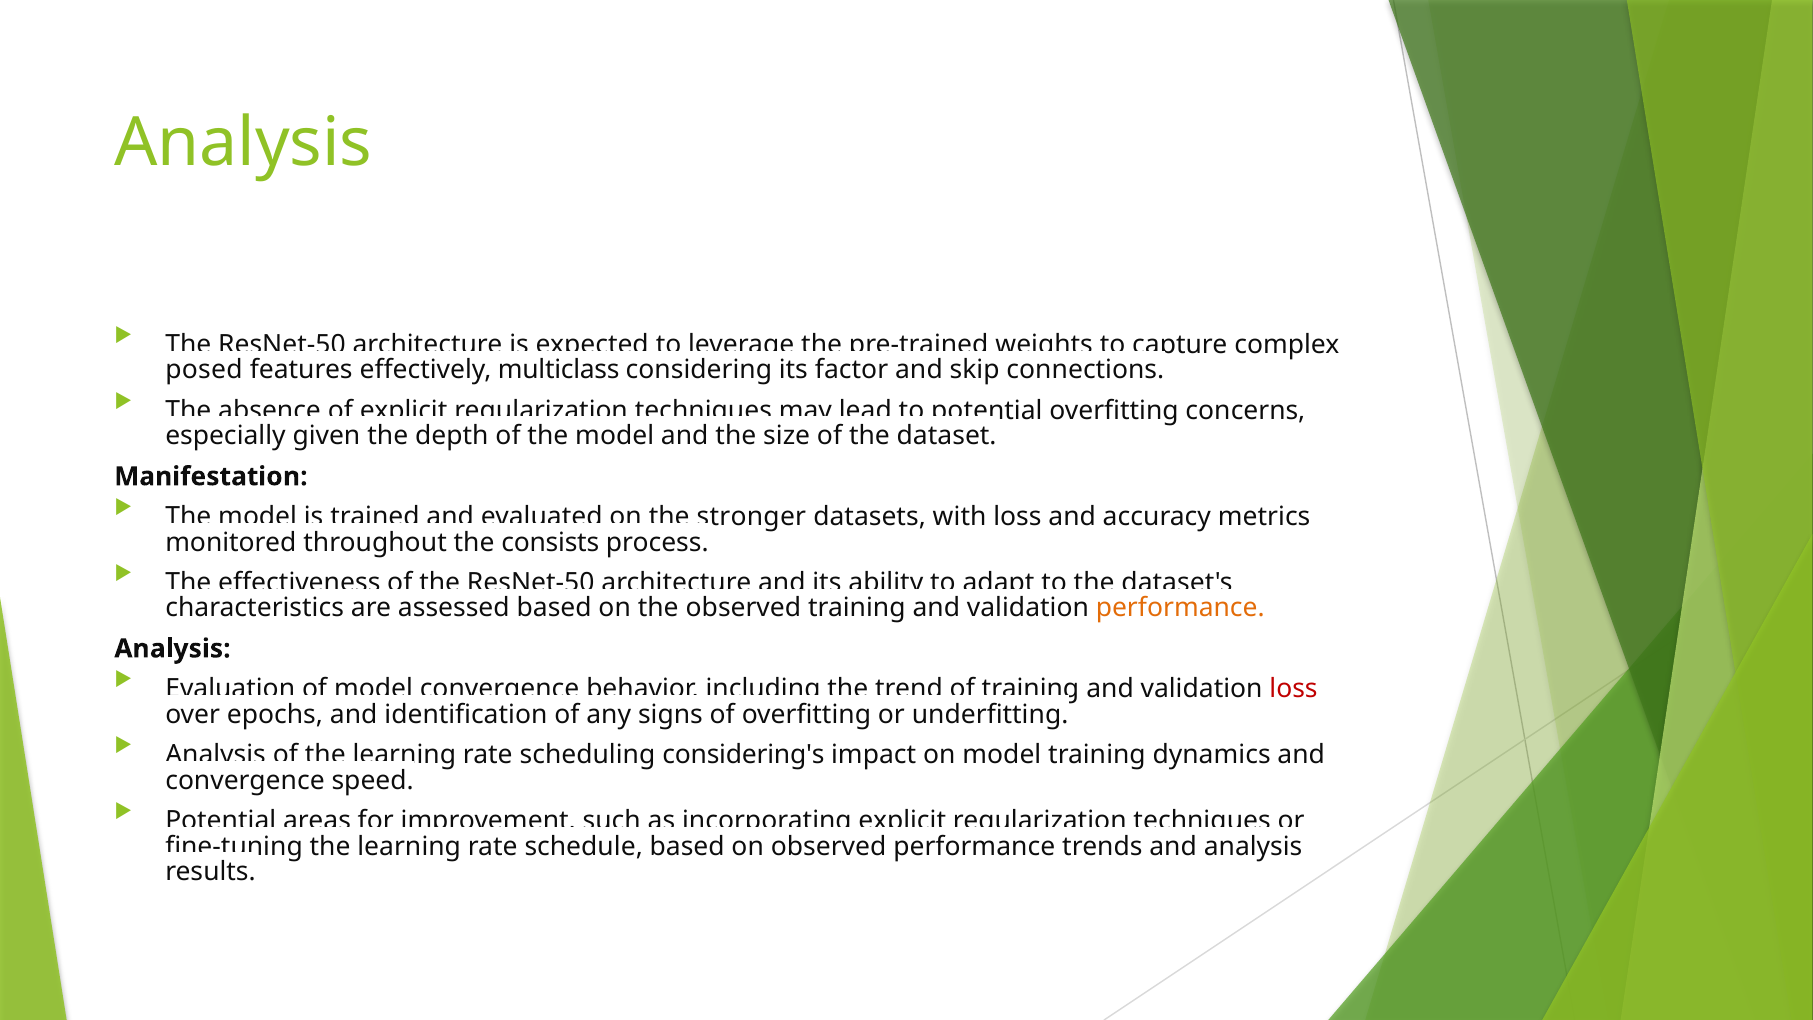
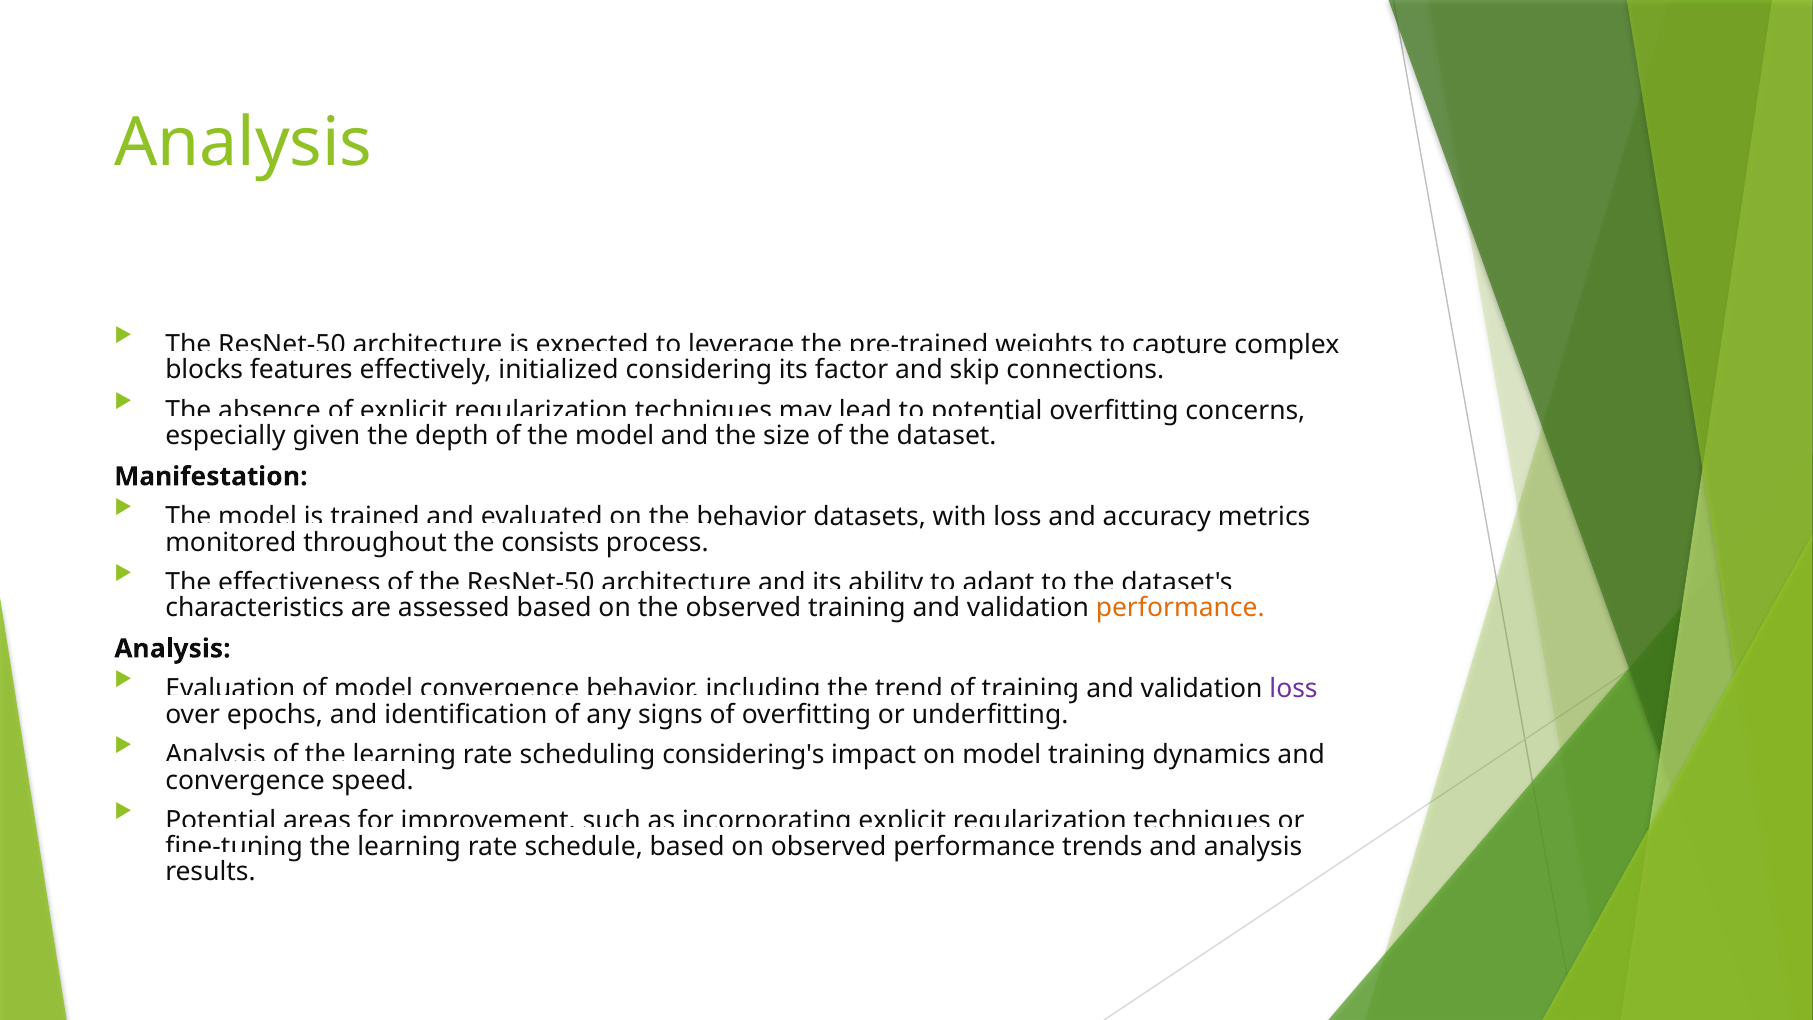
posed: posed -> blocks (204, 370)
multiclass: multiclass -> initialized (558, 370)
stronger: stronger -> behavior (751, 517)
loss colour: red -> purple (1294, 689)
